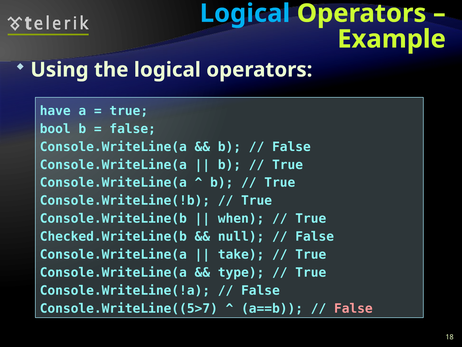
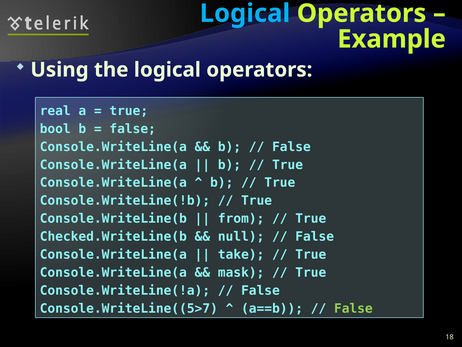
have: have -> real (55, 111)
when: when -> from (241, 218)
type: type -> mask (241, 272)
False colour: pink -> light green (353, 308)
